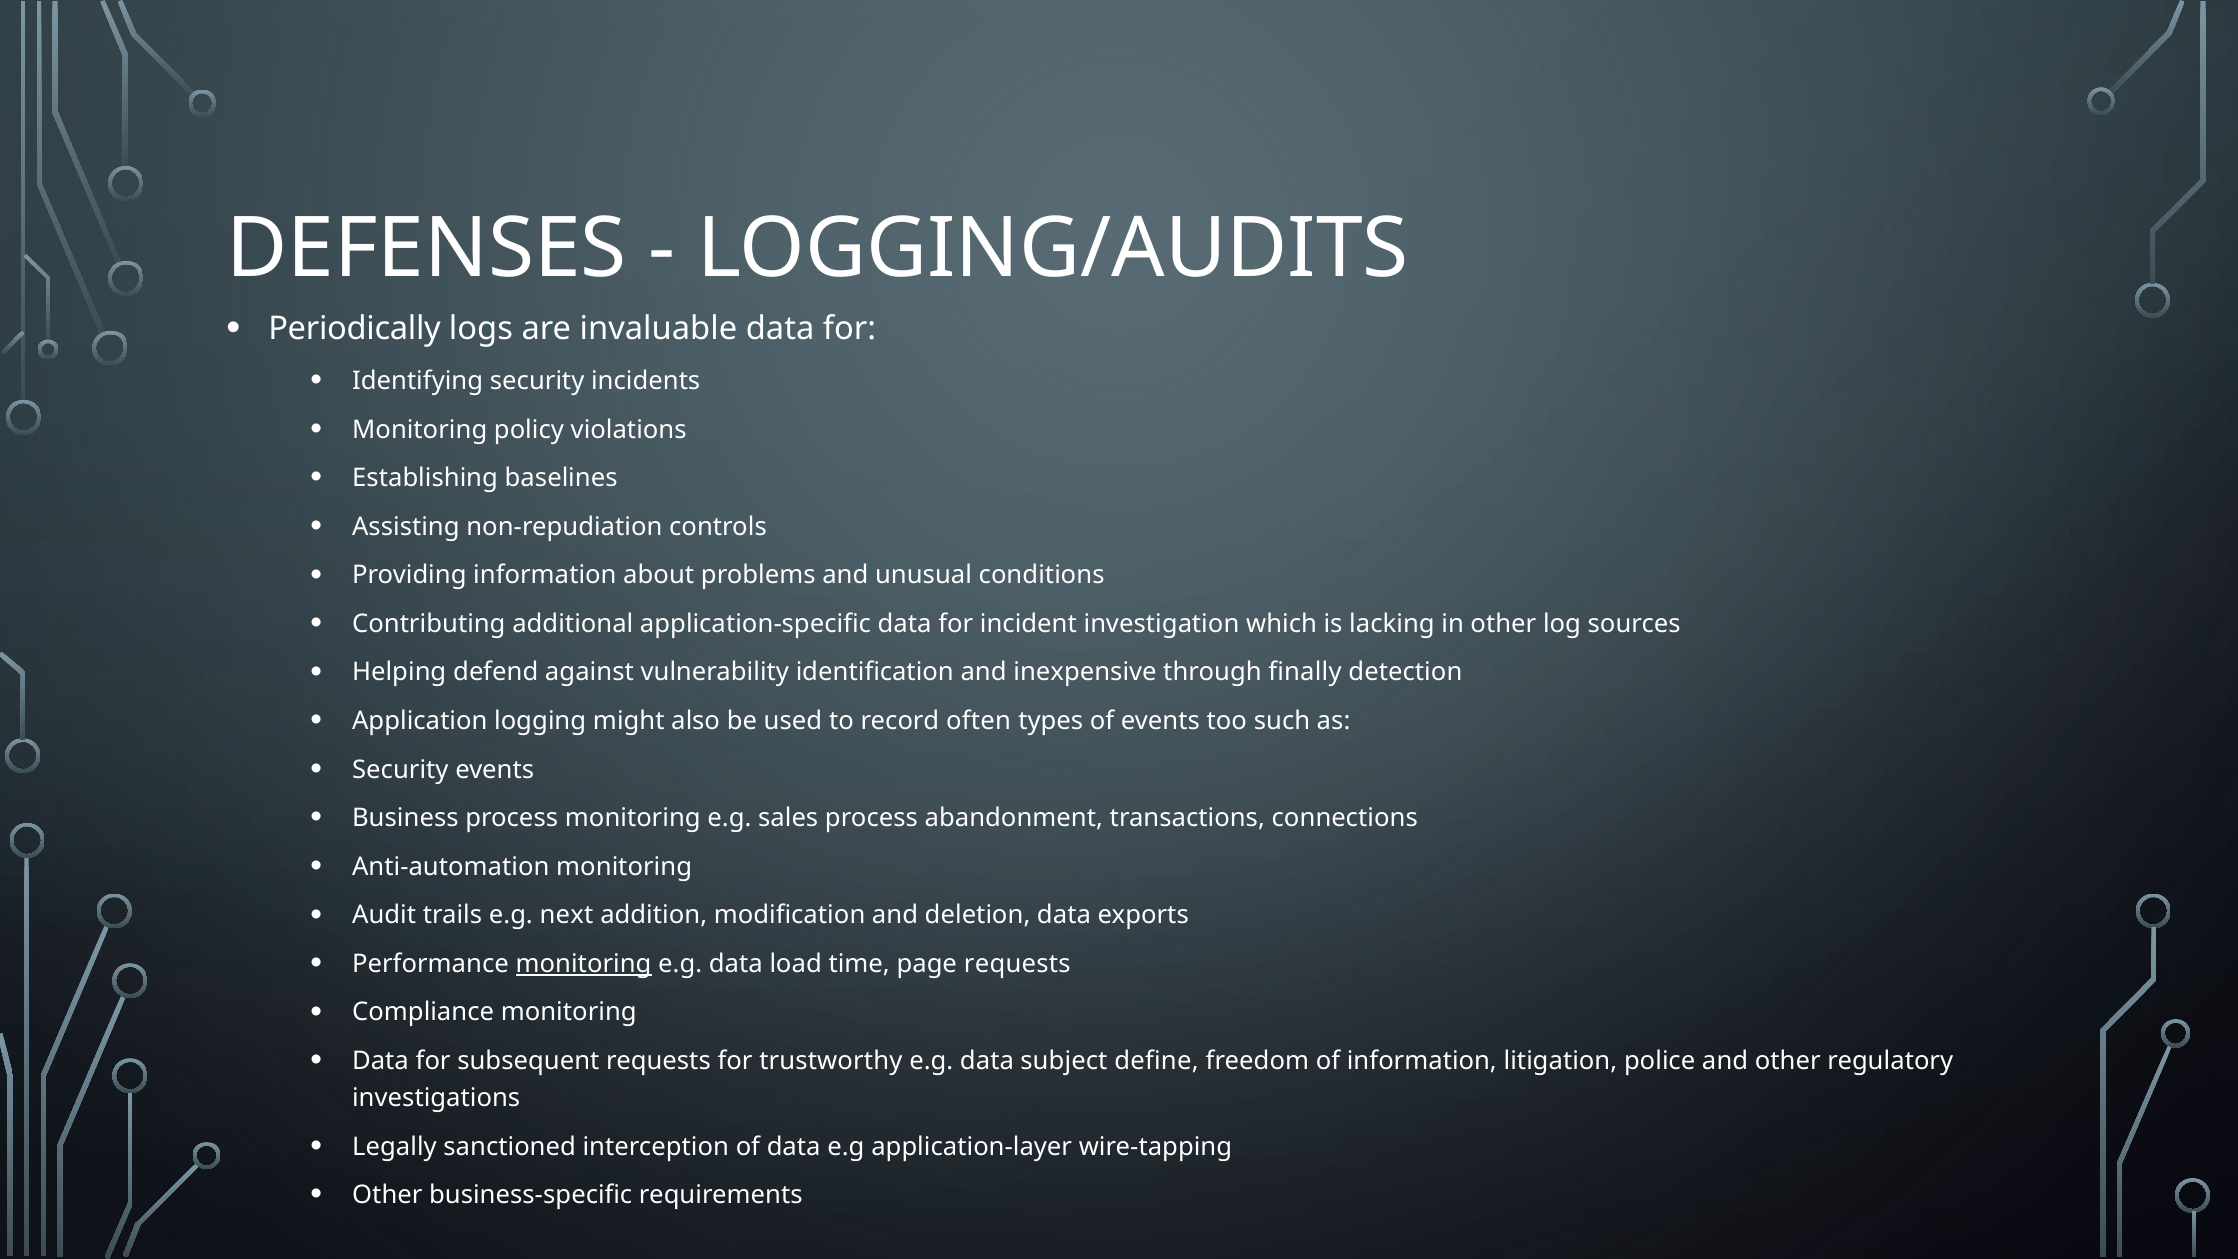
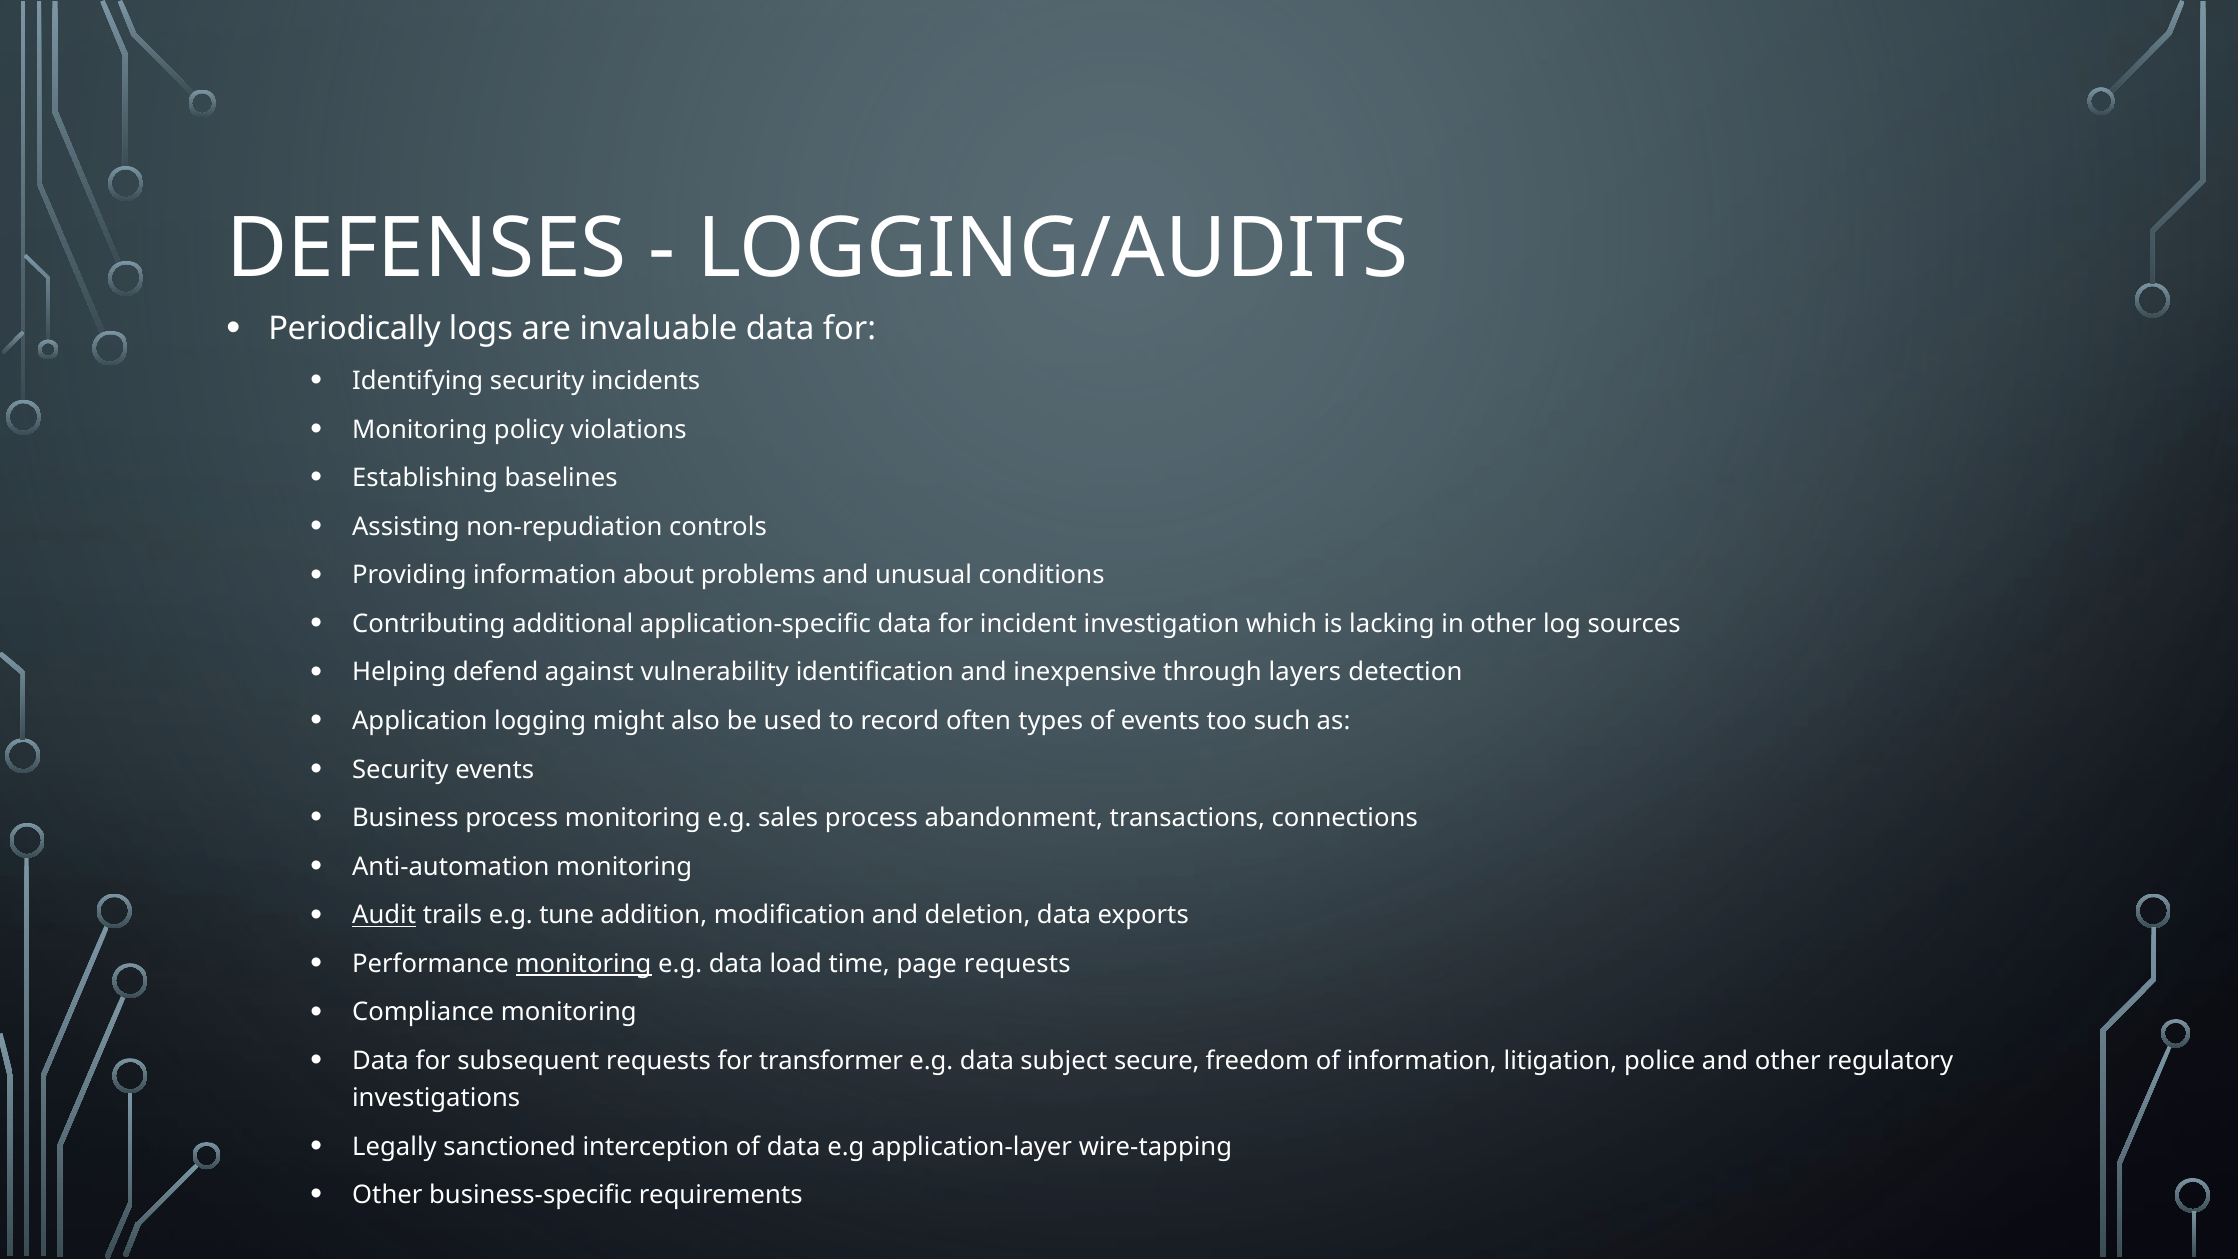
finally: finally -> layers (1305, 672)
Audit underline: none -> present (384, 915)
next: next -> tune (567, 915)
trustworthy: trustworthy -> transformer (831, 1061)
define: define -> secure (1157, 1061)
